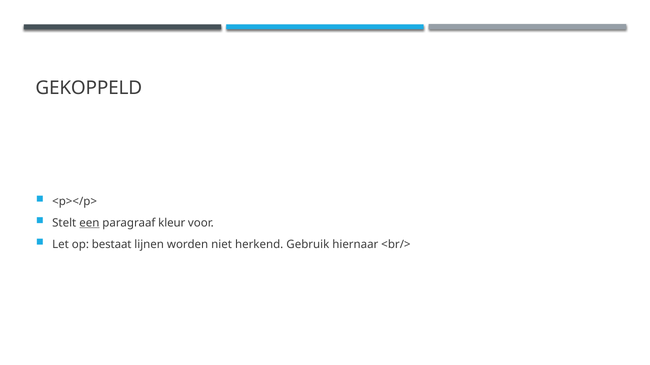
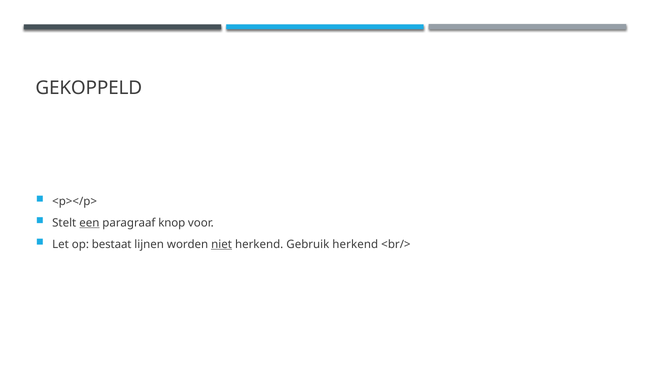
kleur: kleur -> knop (172, 223)
niet underline: none -> present (222, 245)
Gebruik hiernaar: hiernaar -> herkend (355, 245)
